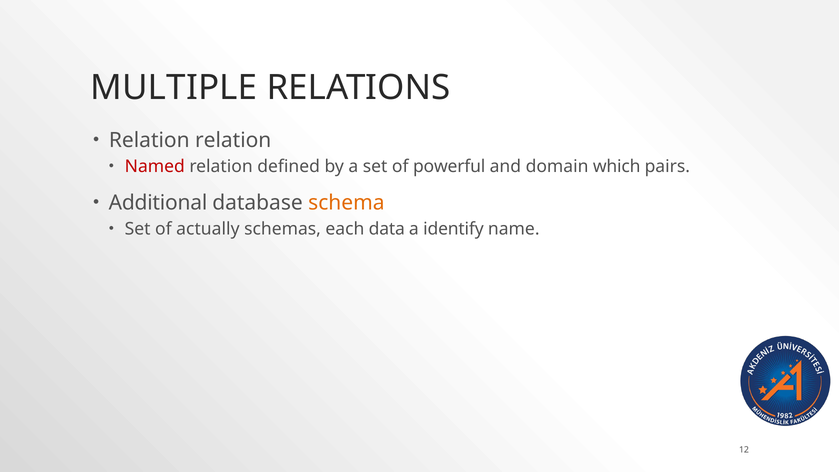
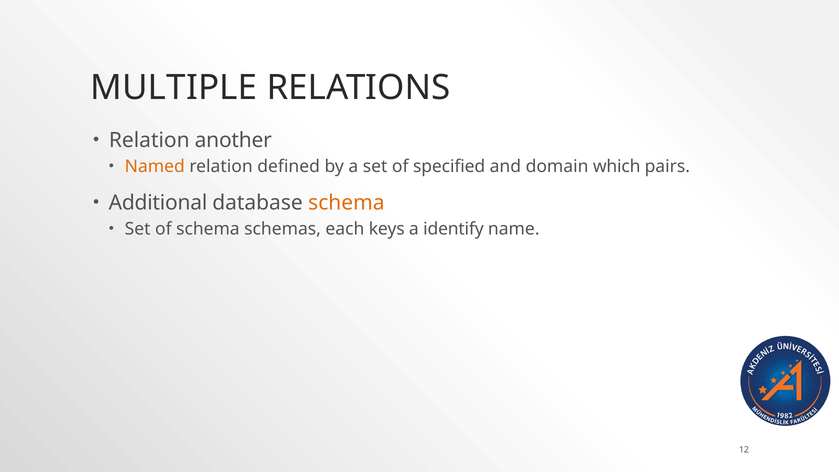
Relation relation: relation -> another (233, 140)
Named colour: red -> orange (155, 166)
powerful: powerful -> specified (449, 166)
of actually: actually -> schema (208, 229)
data: data -> keys (387, 229)
